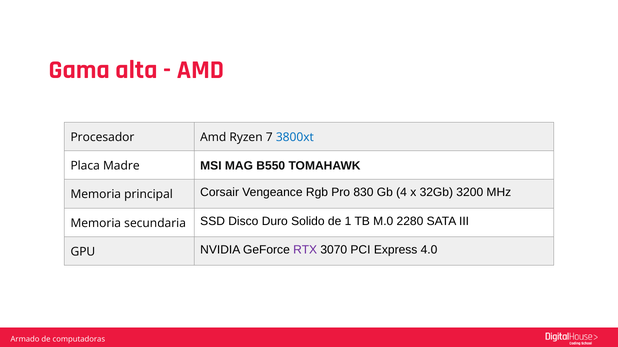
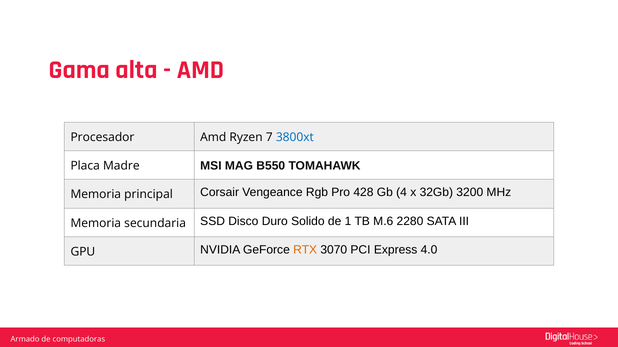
830: 830 -> 428 (363, 193)
M.0: M.0 -> M.6 (383, 222)
RTX colour: purple -> orange (305, 250)
